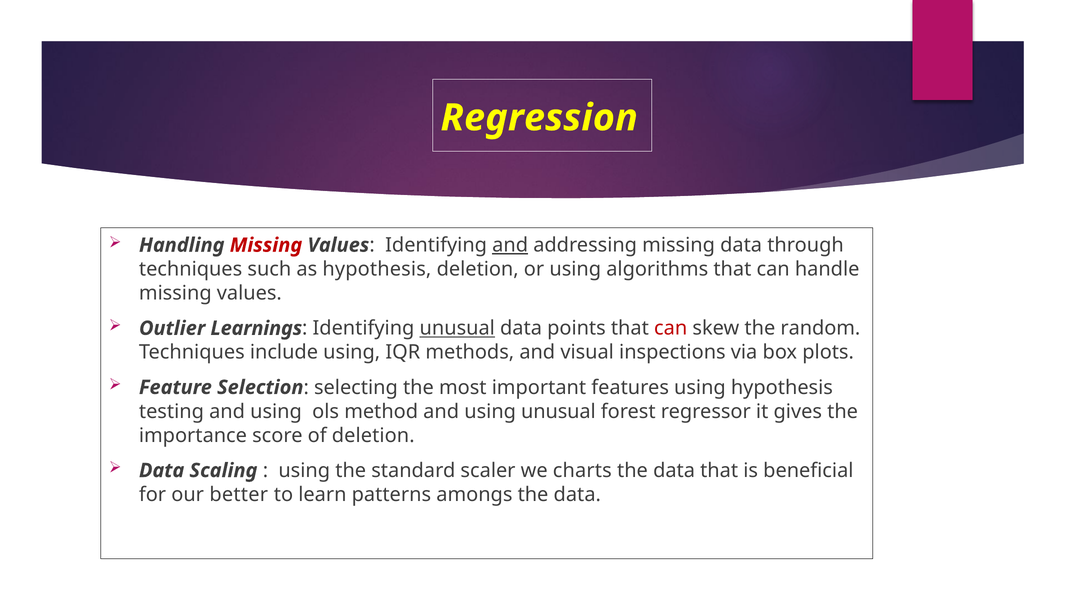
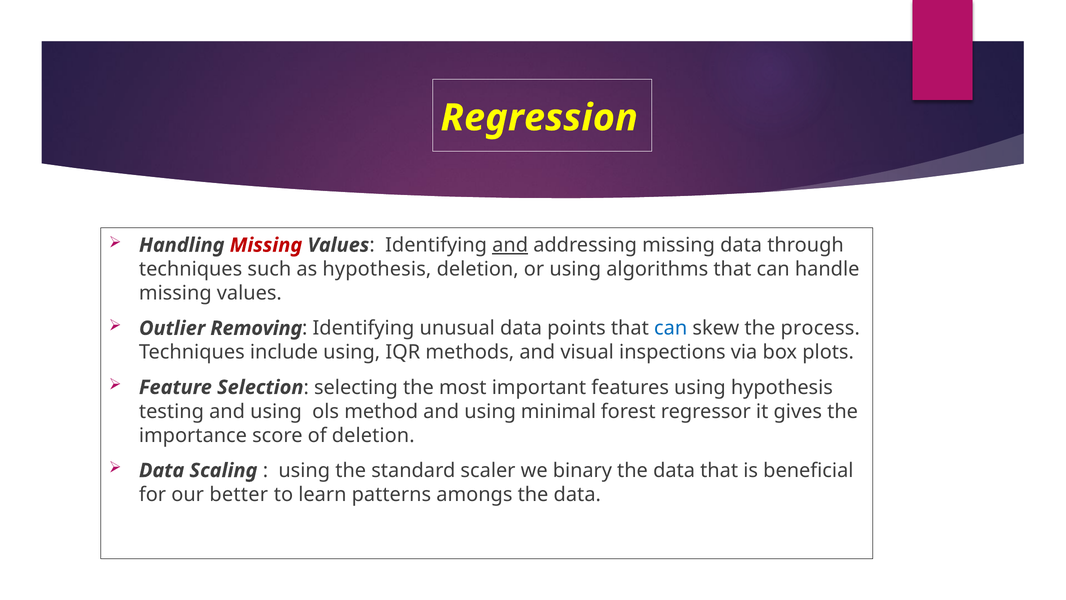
Learnings: Learnings -> Removing (256, 328)
unusual underline: present -> none (457, 328)
can colour: red -> blue (671, 328)
random: random -> process (820, 328)
using unusual: unusual -> minimal (558, 411)
charts: charts -> binary (582, 470)
